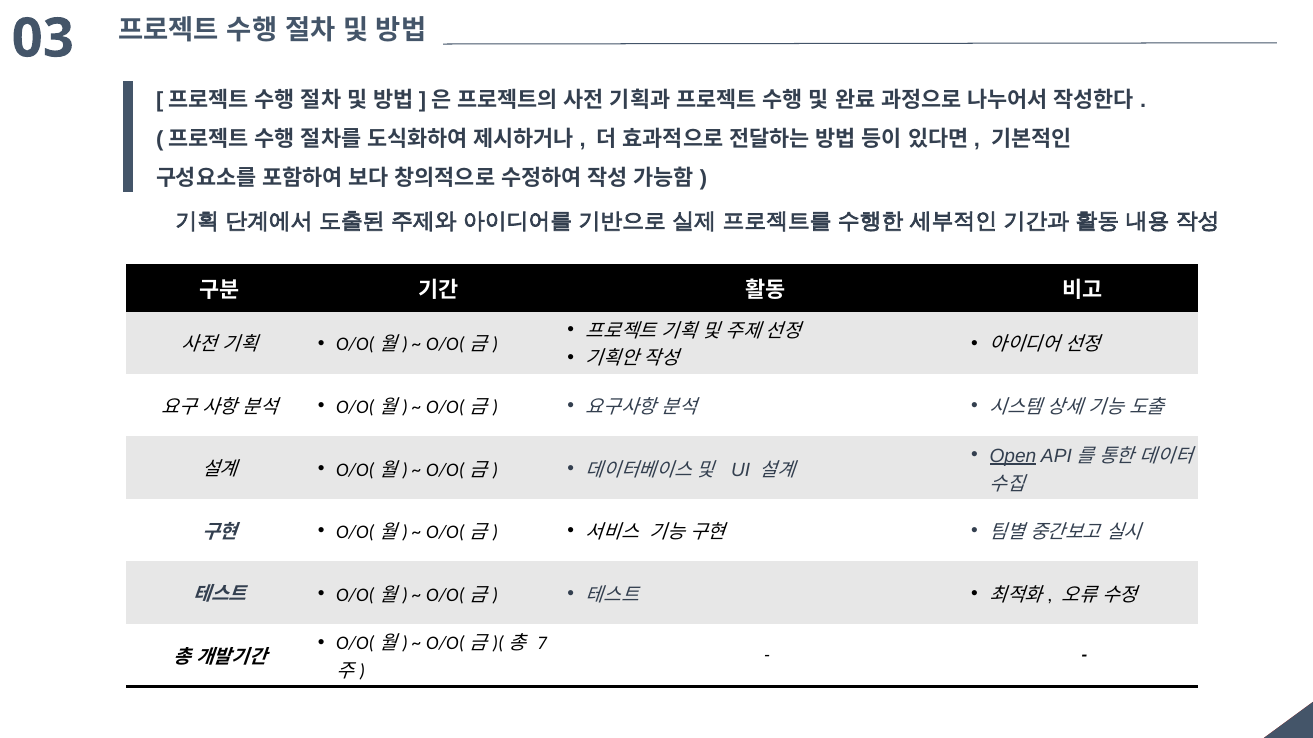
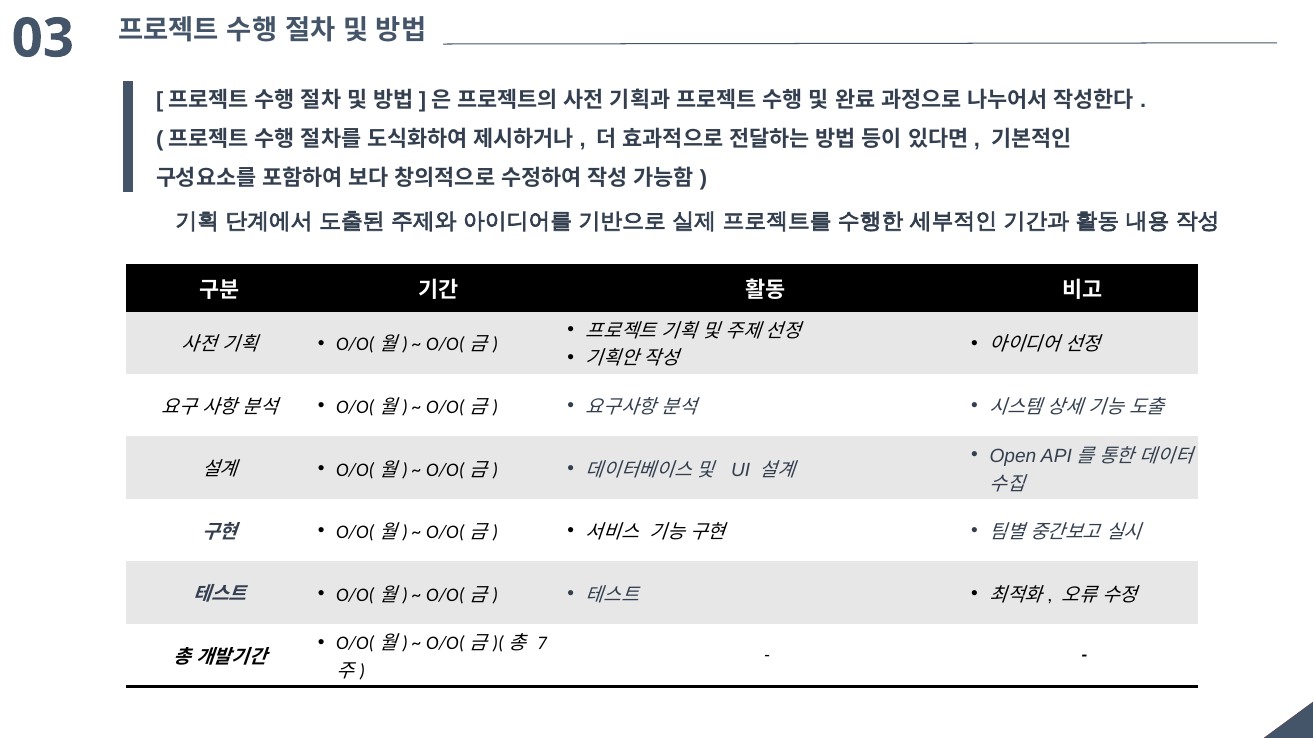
Open underline: present -> none (1013, 456)
